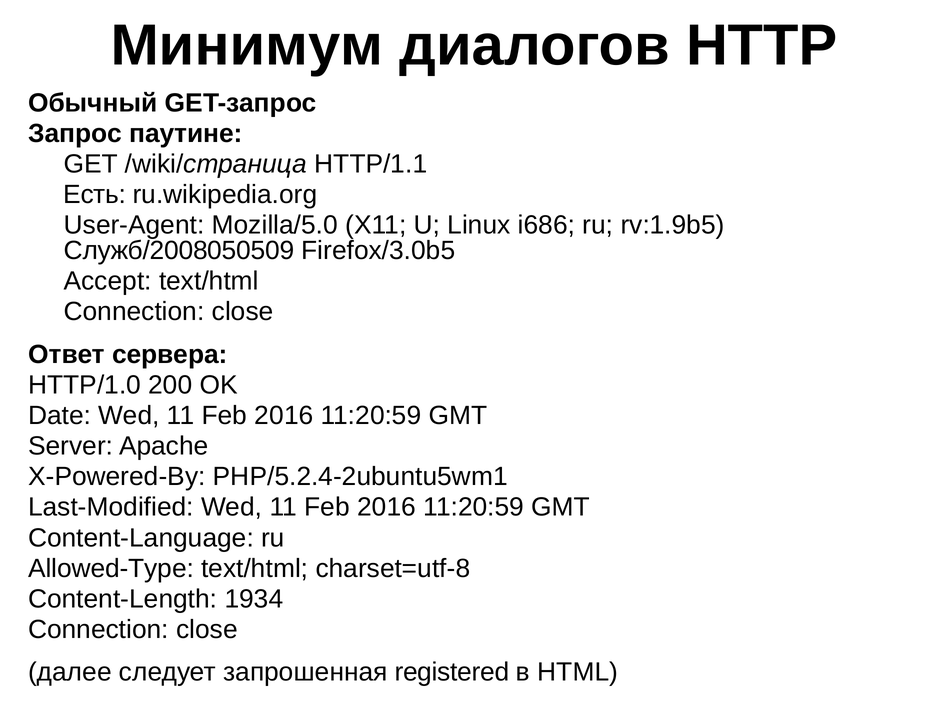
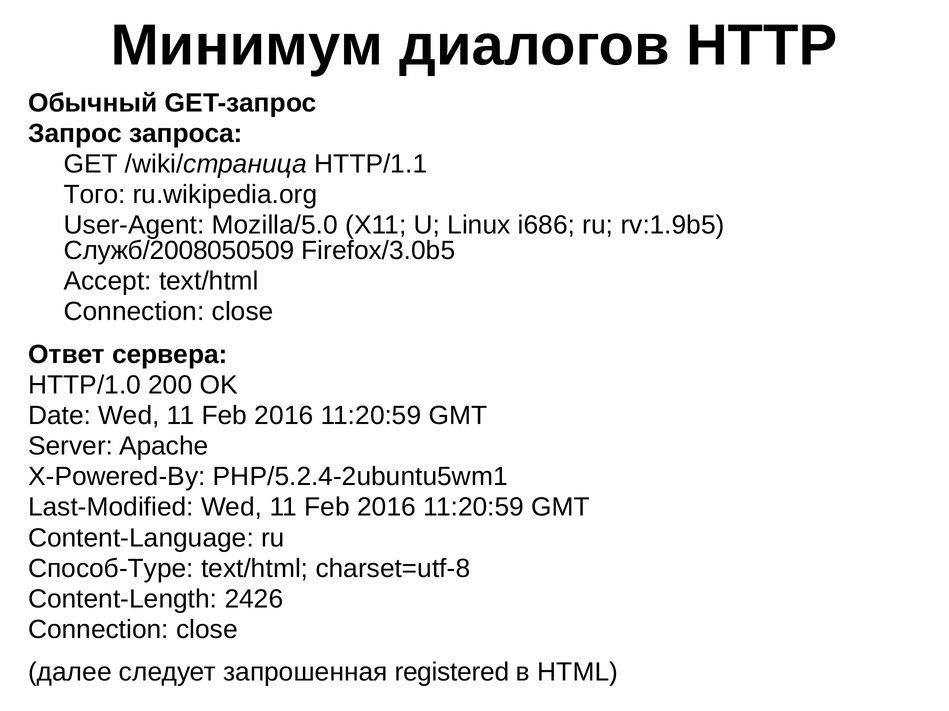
паутине: паутине -> запроса (186, 134)
Есть: Есть -> Того (95, 195)
Allowed-Type: Allowed-Type -> Способ-Type (111, 569)
1934: 1934 -> 2426 (254, 600)
